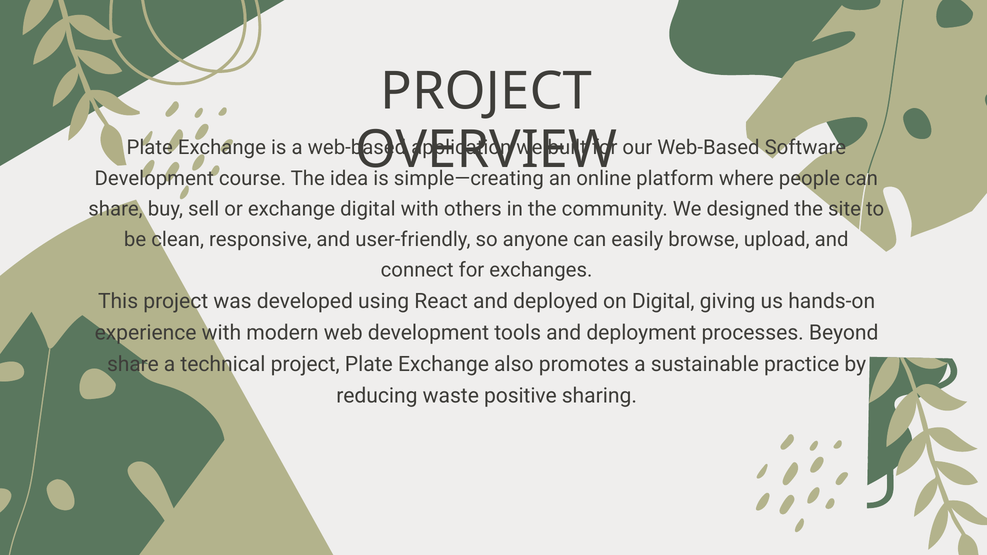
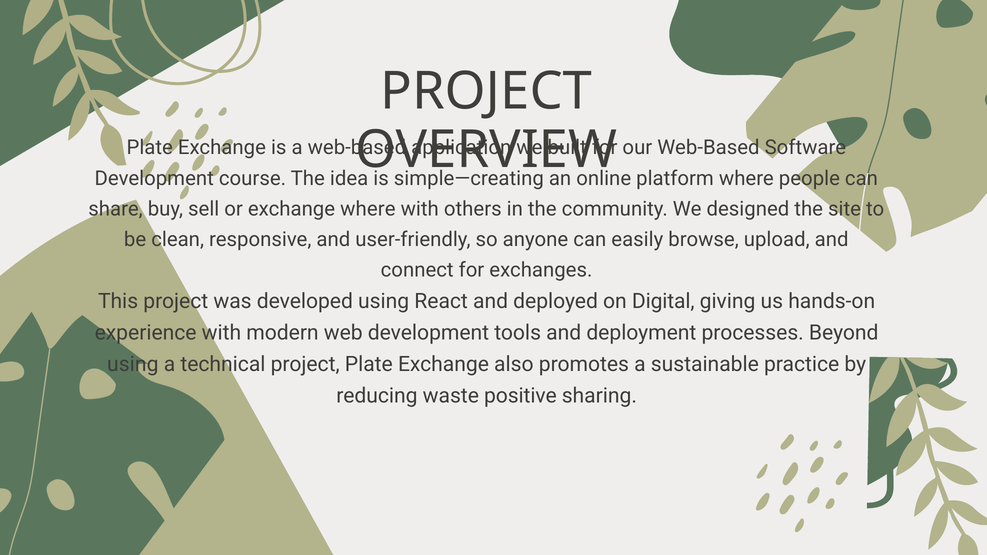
exchange digital: digital -> where (368, 209)
share: share -> using (133, 364)
